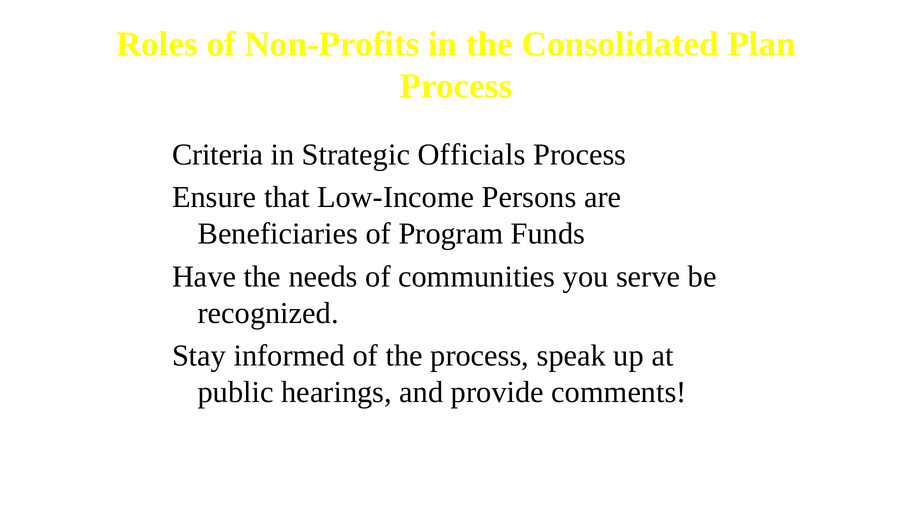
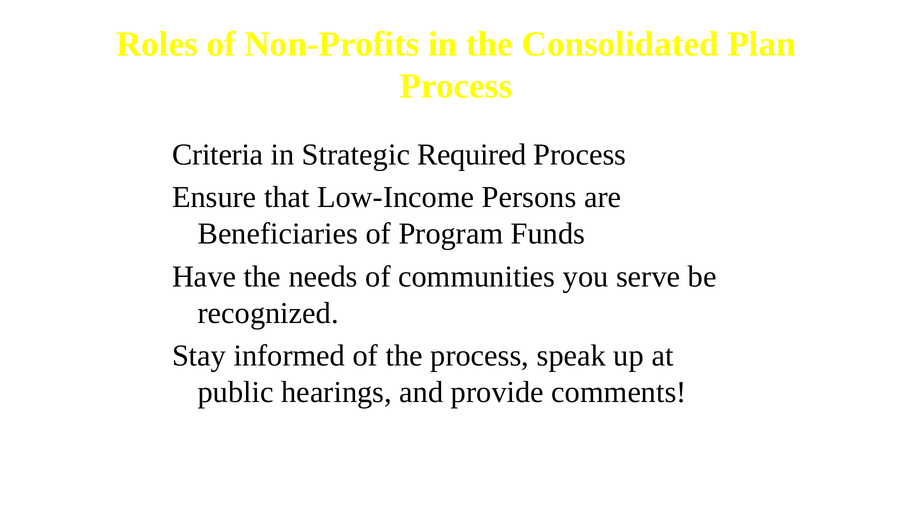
Officials: Officials -> Required (472, 155)
